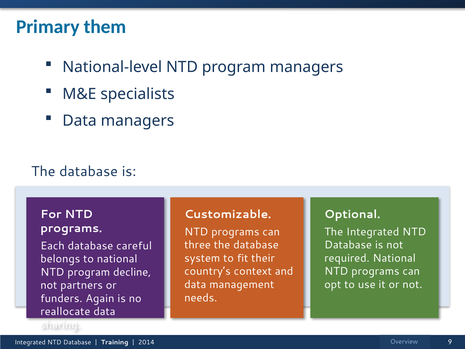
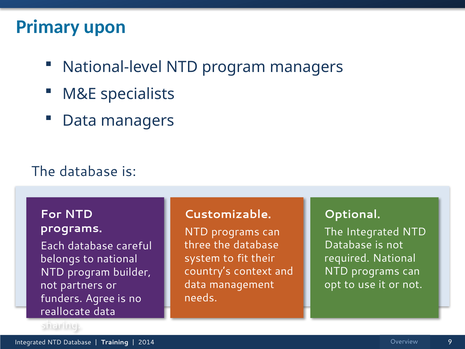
them: them -> upon (105, 27)
decline: decline -> builder (132, 272)
Again: Again -> Agree (100, 298)
